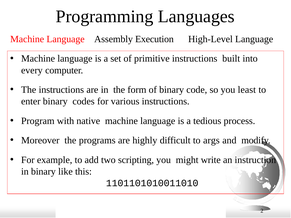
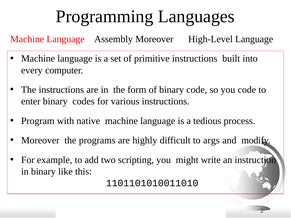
Assembly Execution: Execution -> Moreover (154, 39)
you least: least -> code (247, 90)
